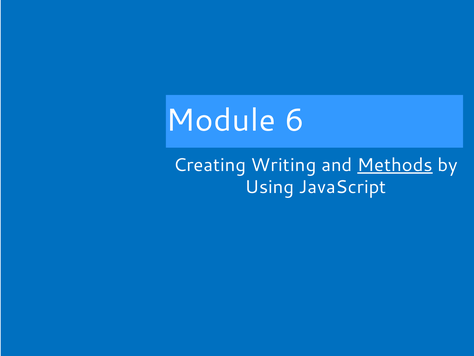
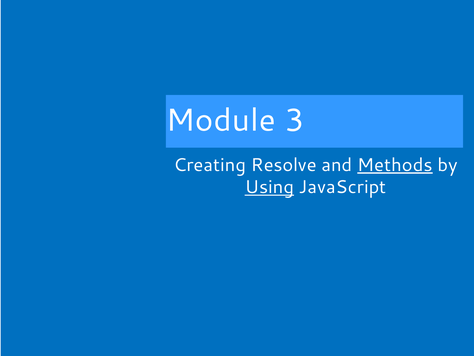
6: 6 -> 3 (294, 120)
Writing: Writing -> Resolve (284, 165)
Using underline: none -> present (269, 187)
